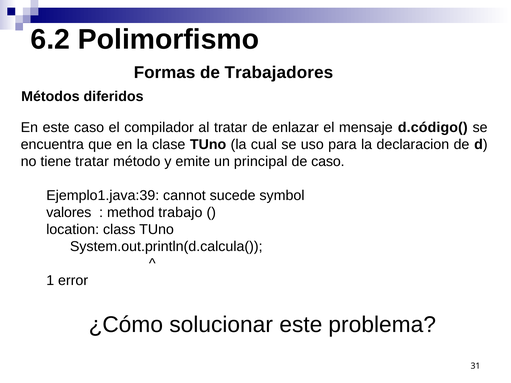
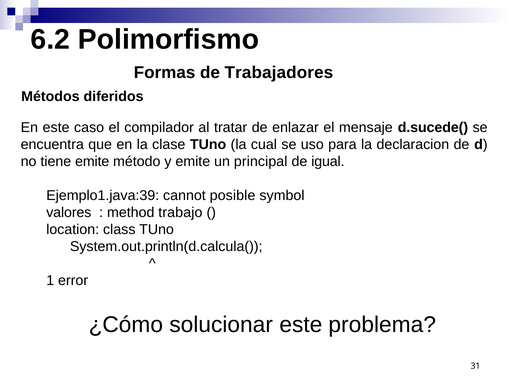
d.código(: d.código( -> d.sucede( (433, 127)
tiene tratar: tratar -> emite (92, 162)
de caso: caso -> igual (328, 162)
sucede: sucede -> posible (233, 196)
